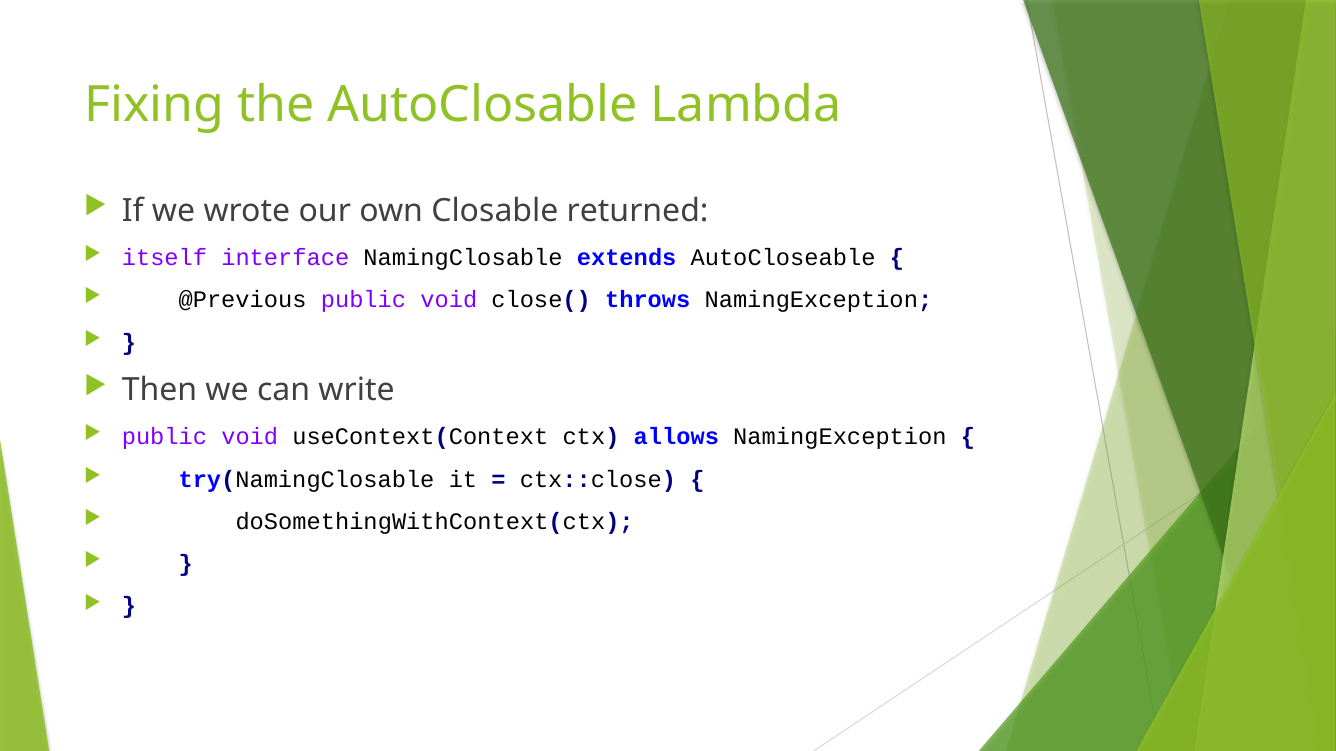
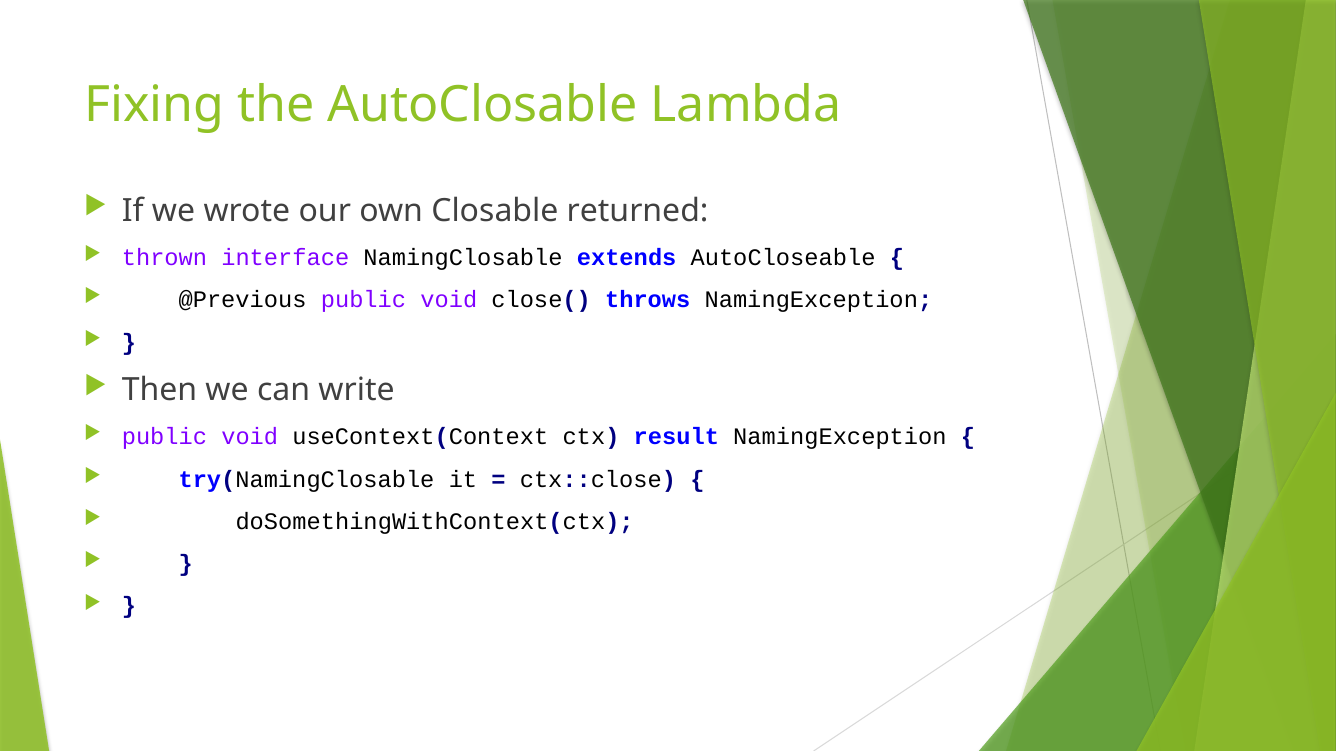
itself: itself -> thrown (164, 258)
allows: allows -> result (676, 437)
